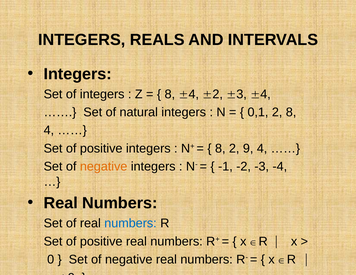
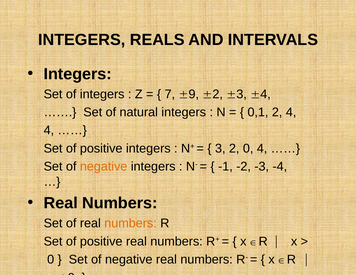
8: 8 -> 7 (170, 94)
4: 4 -> 9 (194, 94)
2 8: 8 -> 4 (291, 112)
8: 8 -> 3 (220, 148)
2 9: 9 -> 0 (248, 148)
numbers colour: blue -> orange (130, 223)
